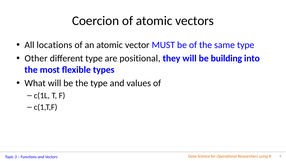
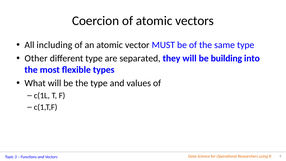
locations: locations -> including (54, 45)
positional: positional -> separated (140, 58)
